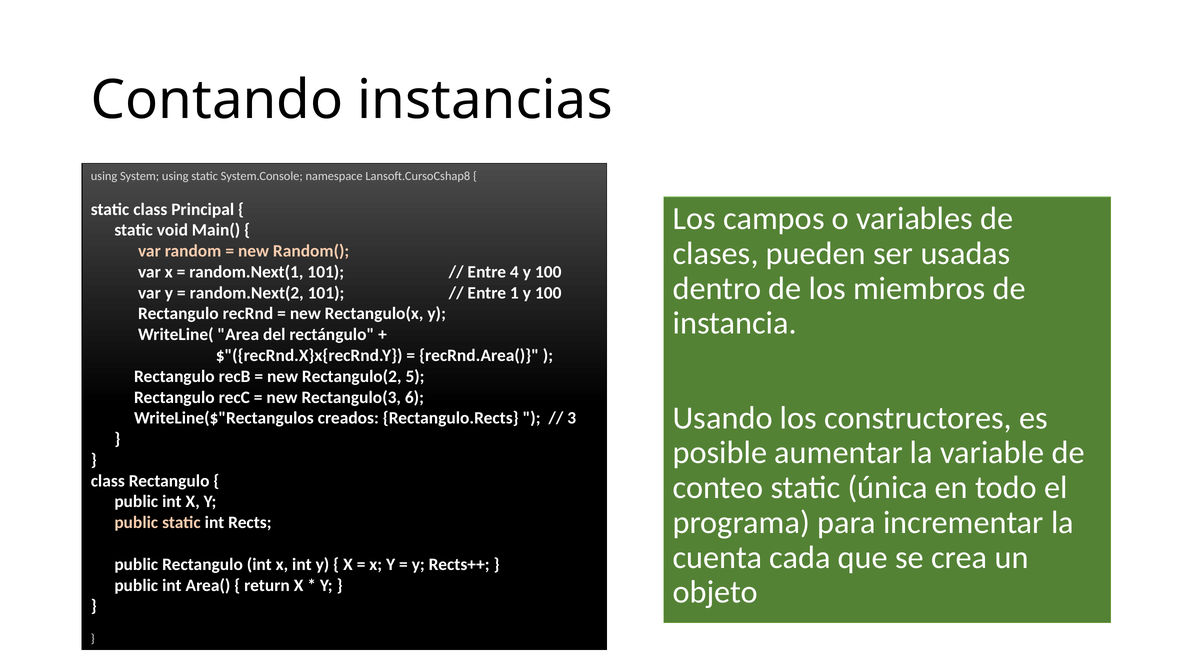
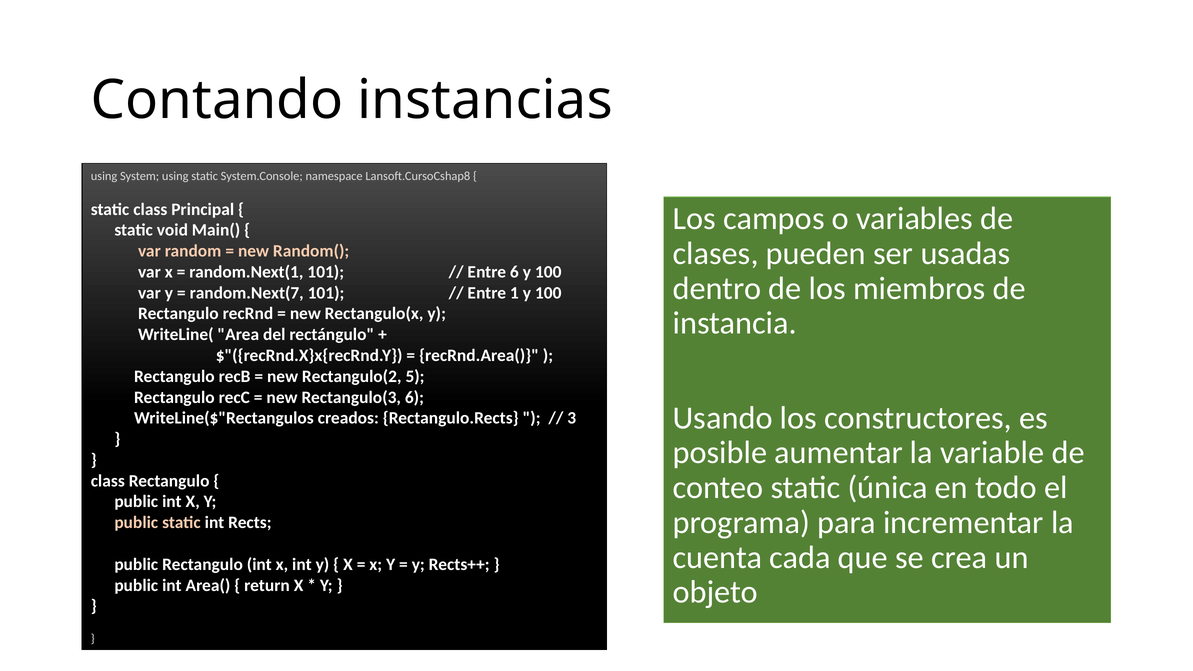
Entre 4: 4 -> 6 (514, 272)
random.Next(2: random.Next(2 -> random.Next(7 (247, 293)
